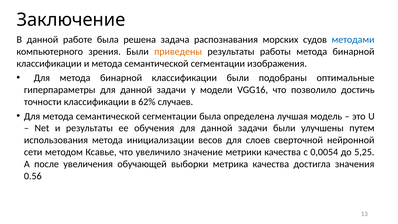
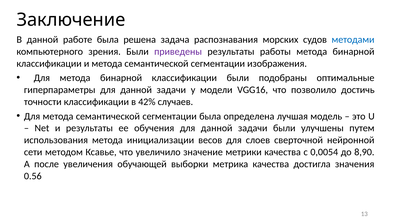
приведены colour: orange -> purple (178, 51)
62%: 62% -> 42% (147, 102)
5,25: 5,25 -> 8,90 (364, 152)
